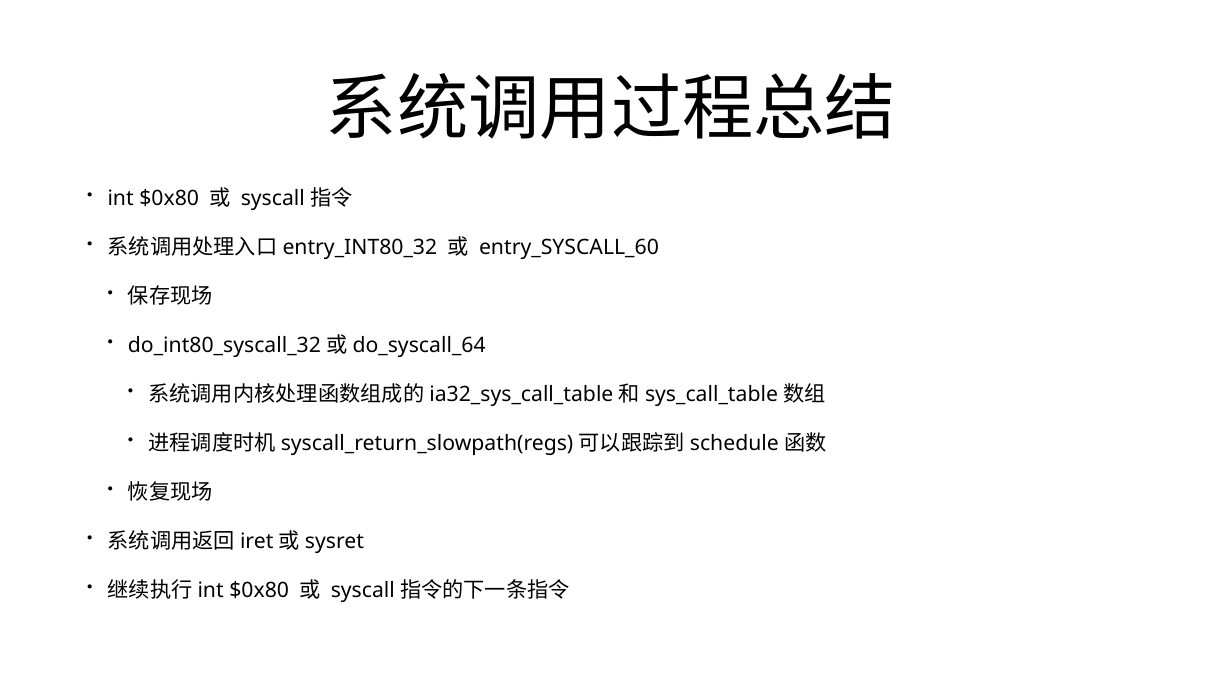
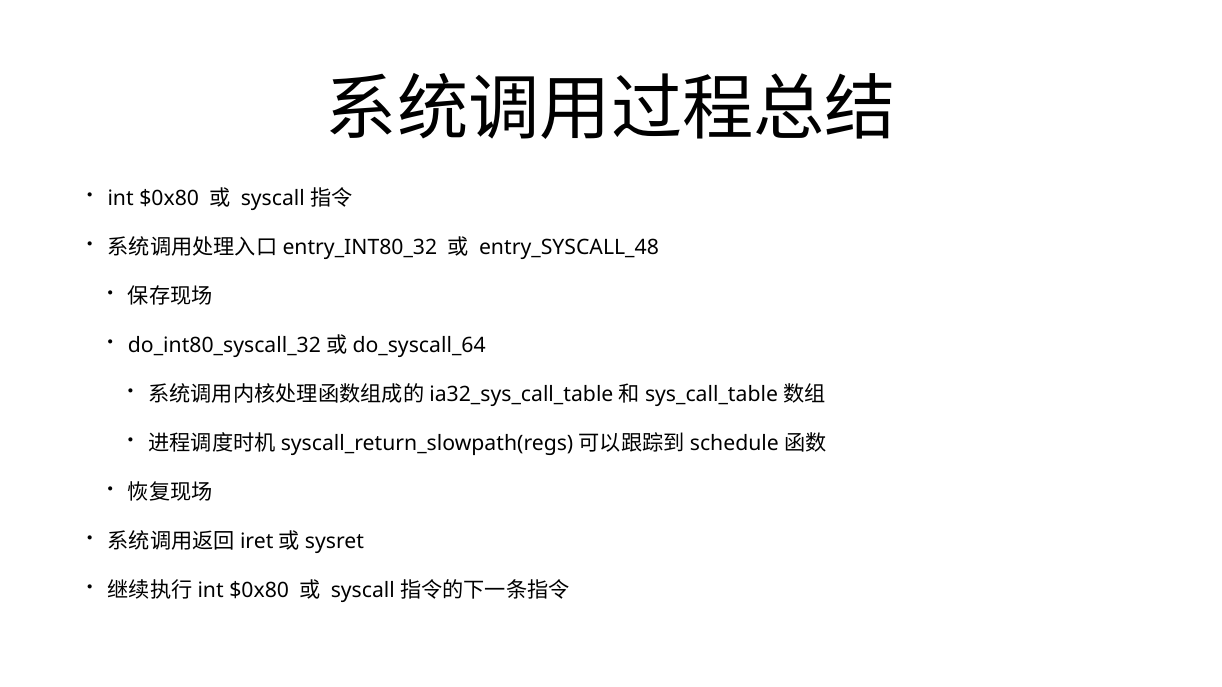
entry_SYSCALL_60: entry_SYSCALL_60 -> entry_SYSCALL_48 (569, 248)
